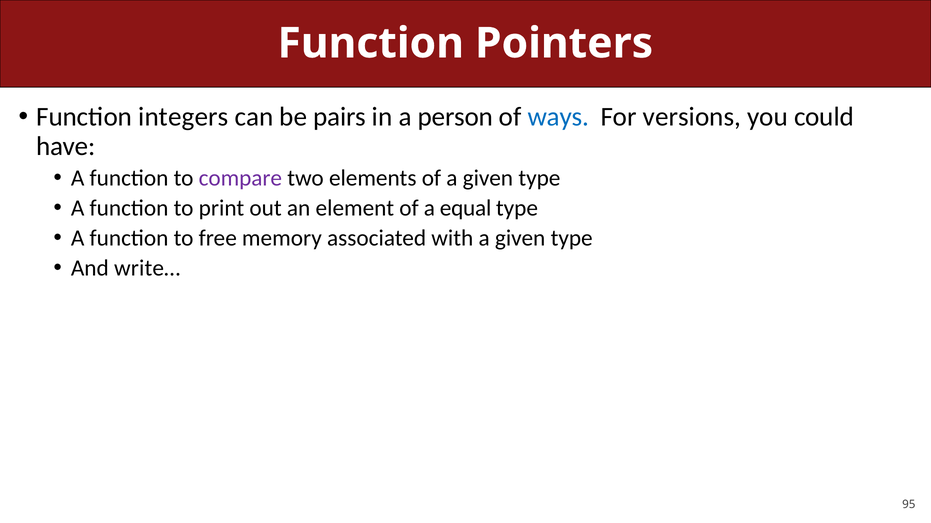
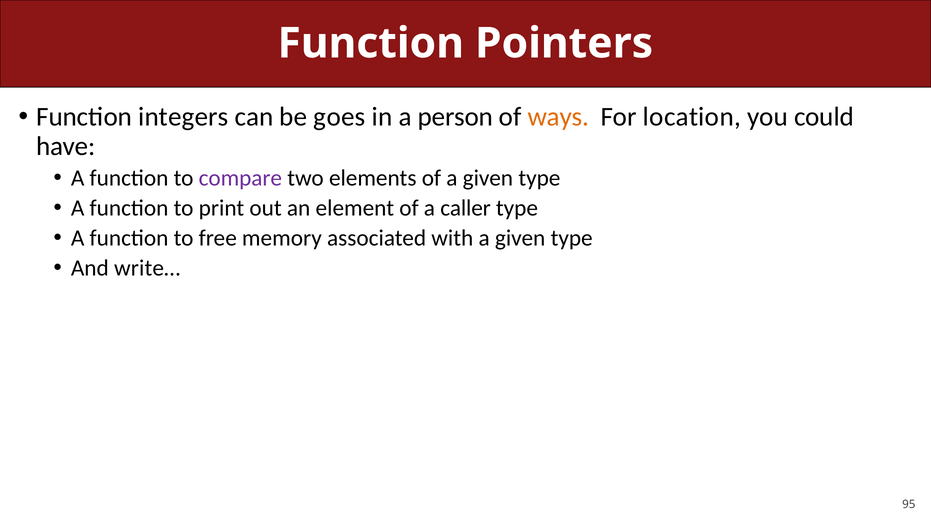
pairs: pairs -> goes (339, 117)
ways colour: blue -> orange (558, 117)
versions: versions -> location (692, 117)
equal: equal -> caller (466, 208)
